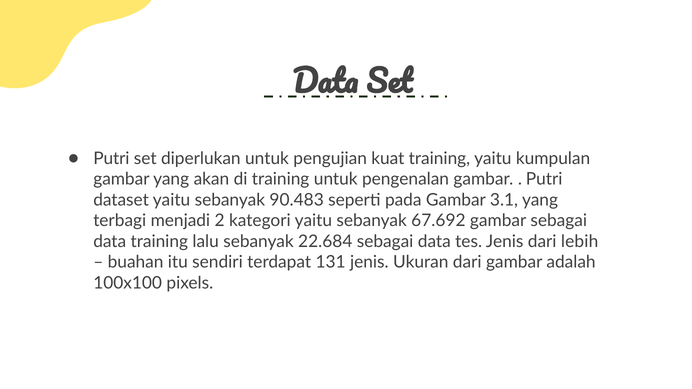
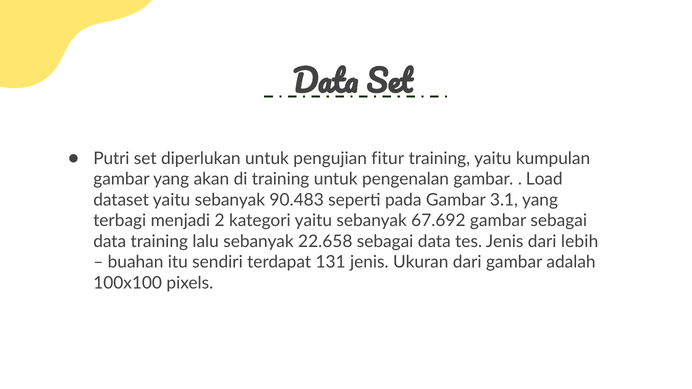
kuat: kuat -> fitur (388, 159)
Putri: Putri -> Load (544, 179)
22.684: 22.684 -> 22.658 (325, 242)
